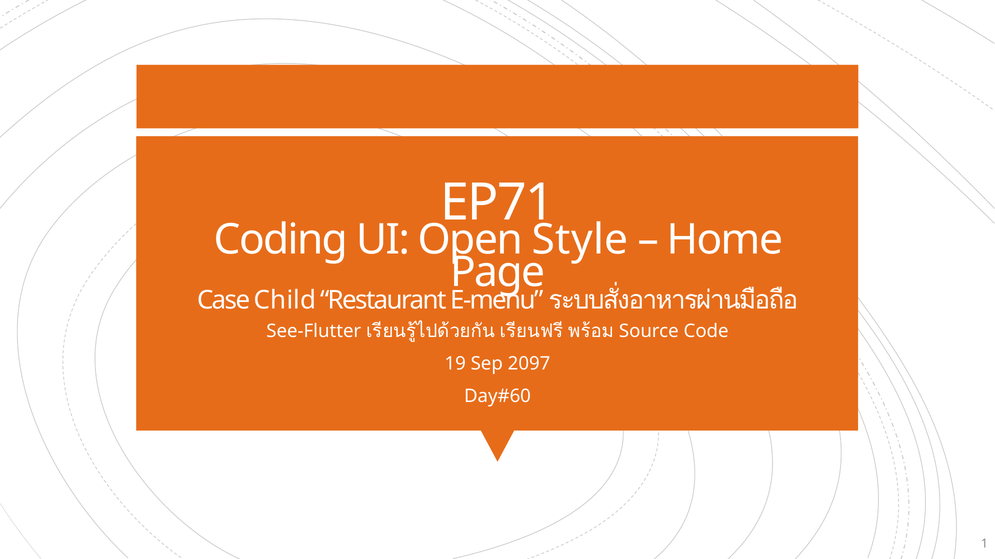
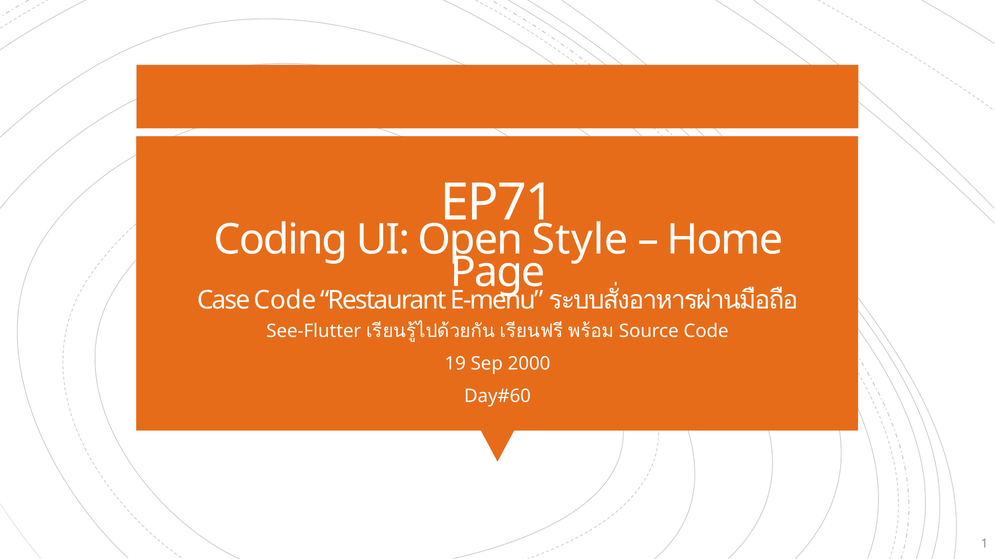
Case Child: Child -> Code (285, 300)
2097: 2097 -> 2000 (529, 364)
